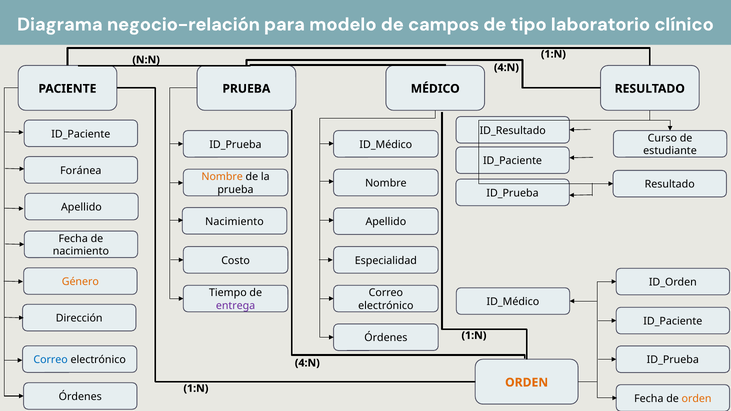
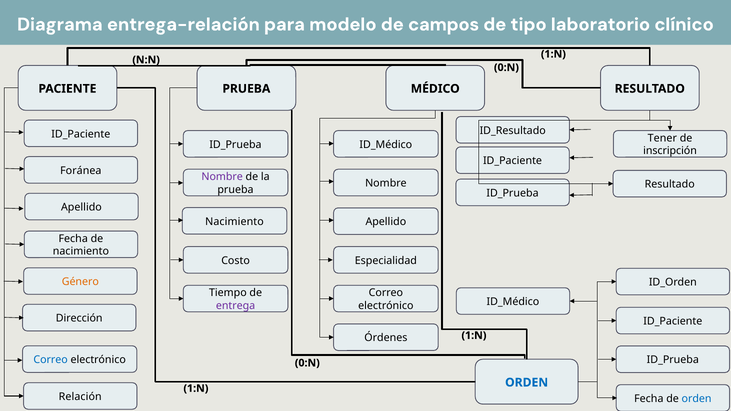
negocio-relación: negocio-relación -> entrega-relación (183, 24)
4:N: 4:N -> 0:N (506, 68)
Curso: Curso -> Tener (662, 138)
estudiante: estudiante -> inscripción (670, 151)
Nombre colour: orange -> purple (222, 177)
4:N: 4:N -> 0:N (307, 363)
ORDEN colour: orange -> blue (527, 383)
Órdenes: Órdenes -> Relación (80, 397)
orden colour: orange -> blue (697, 399)
